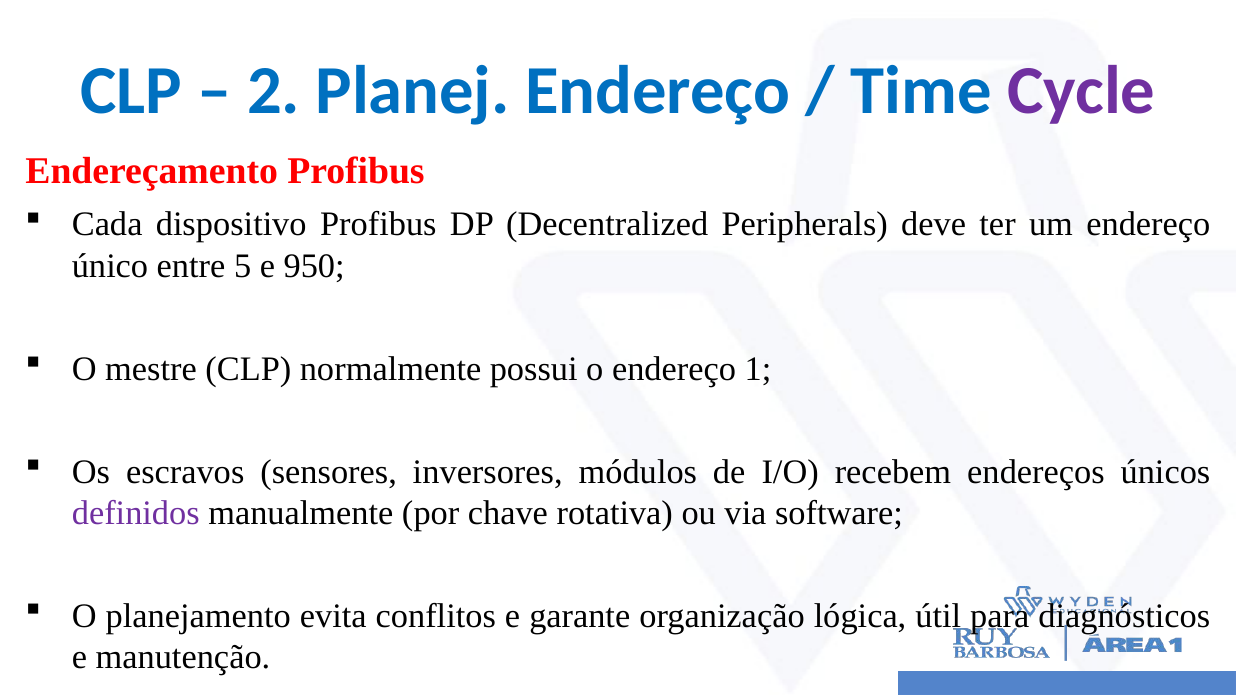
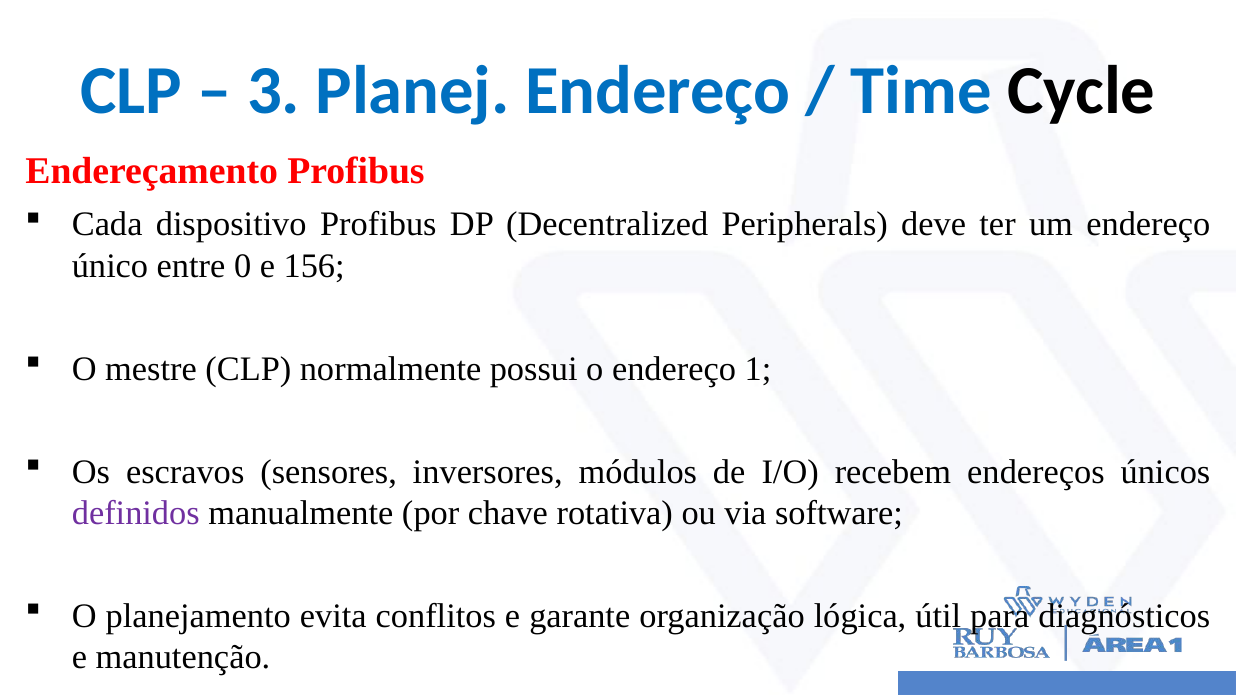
2: 2 -> 3 (274, 91)
Cycle colour: purple -> black (1081, 91)
5: 5 -> 0 (243, 266)
950: 950 -> 156 (314, 266)
